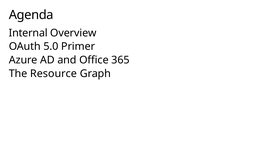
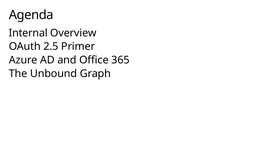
5.0: 5.0 -> 2.5 (51, 47)
Resource: Resource -> Unbound (54, 74)
